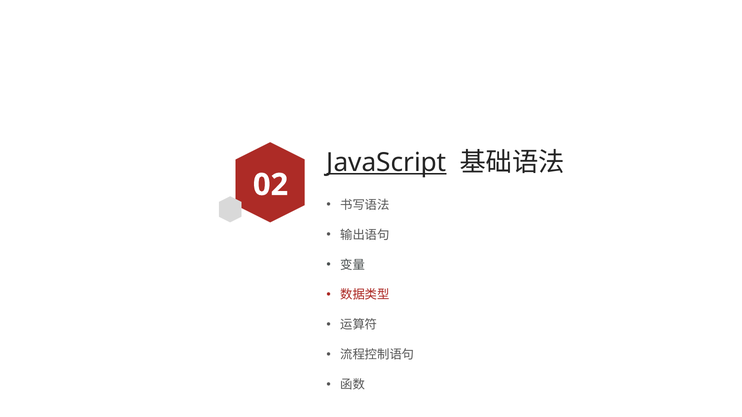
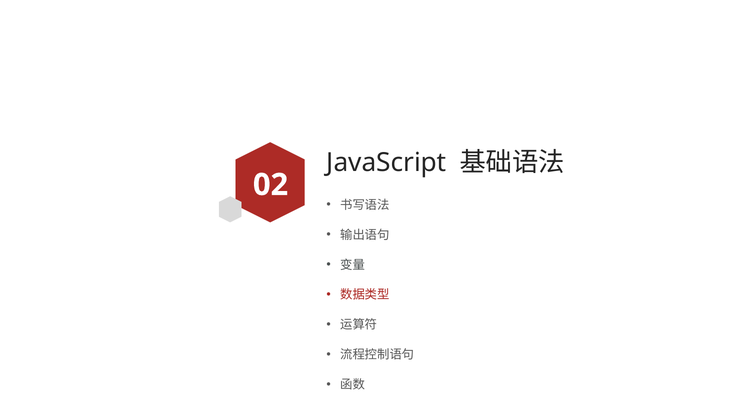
JavaScript underline: present -> none (386, 163)
